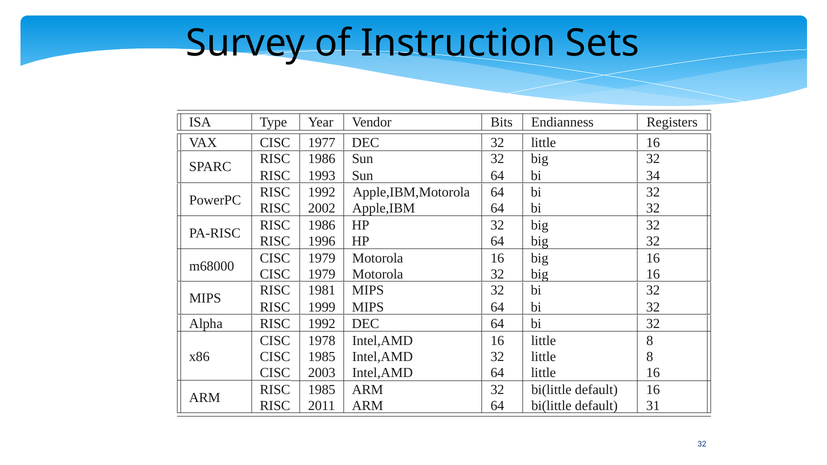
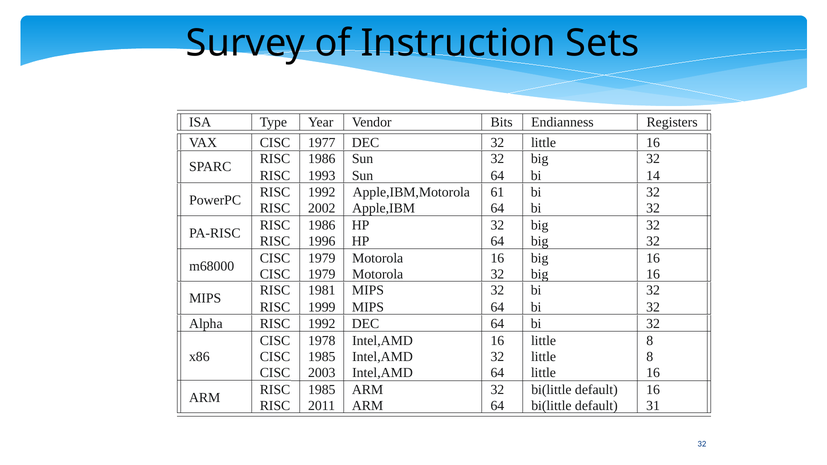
34: 34 -> 14 (653, 176)
Apple,IBM,Motorola 64: 64 -> 61 (497, 192)
